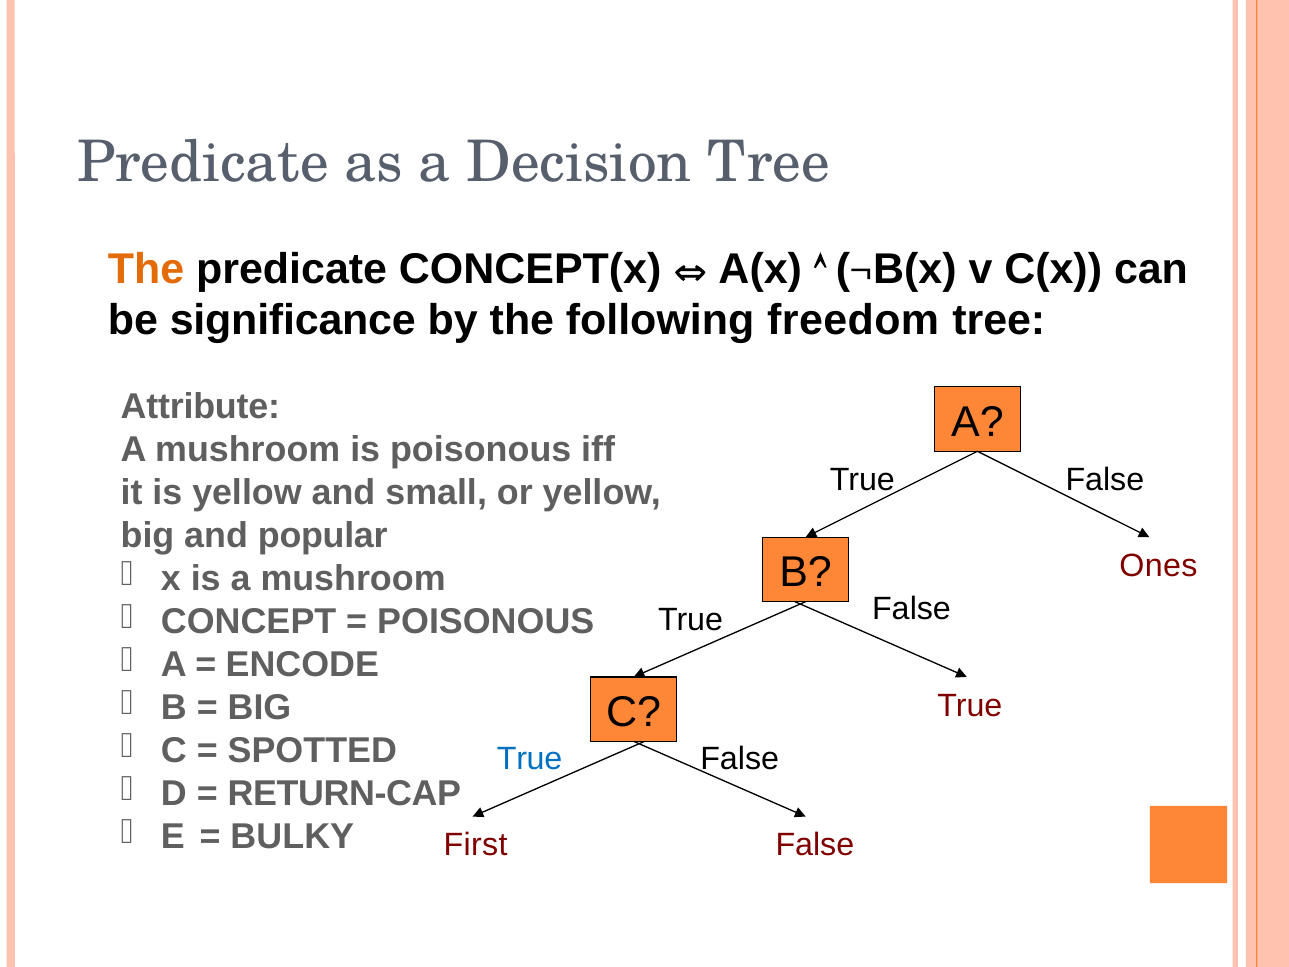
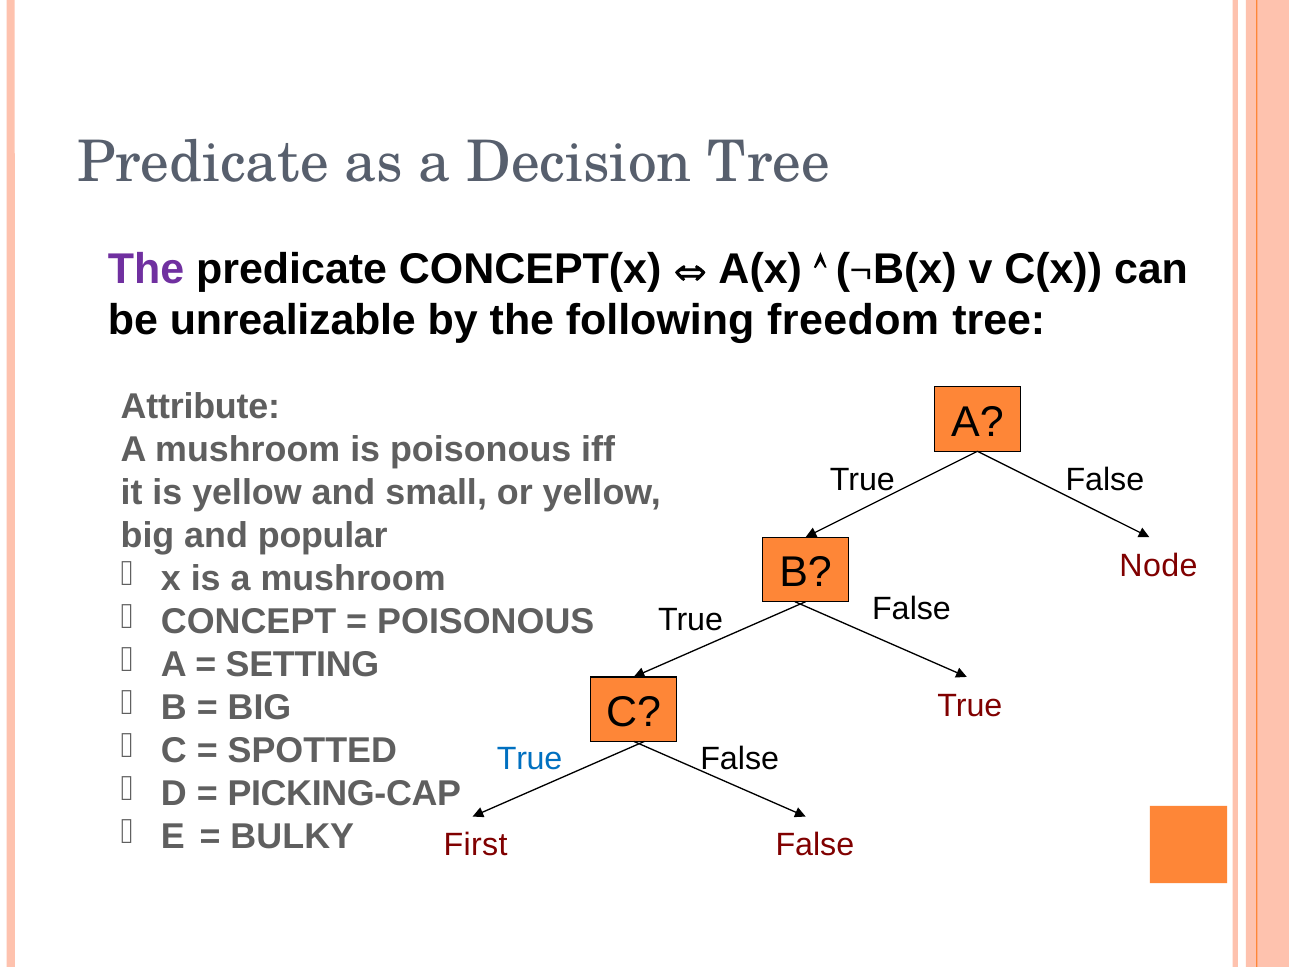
The colour: orange -> purple (146, 269)
significance: significance -> unrealizable (293, 321)
Ones: Ones -> Node (1158, 566)
ENCODE: ENCODE -> SETTING (302, 665)
RETURN-CAP: RETURN-CAP -> PICKING-CAP (344, 794)
